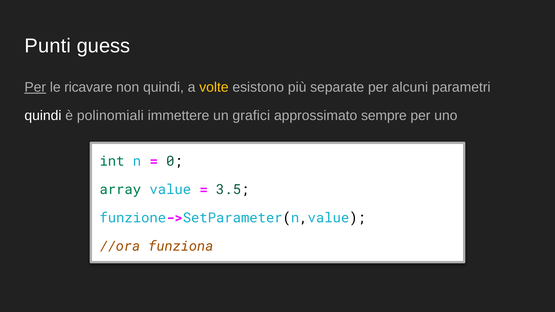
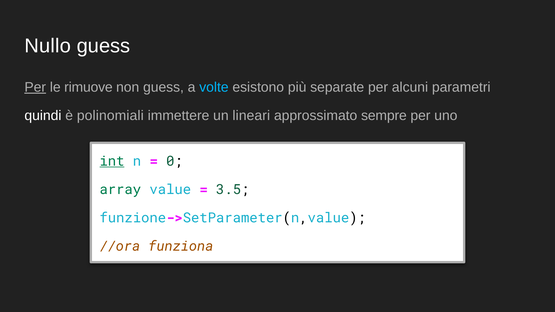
Punti: Punti -> Nullo (48, 46)
ricavare: ricavare -> rimuove (88, 87)
non quindi: quindi -> guess (164, 87)
volte colour: yellow -> light blue (214, 87)
grafici: grafici -> lineari (251, 116)
int underline: none -> present (112, 161)
